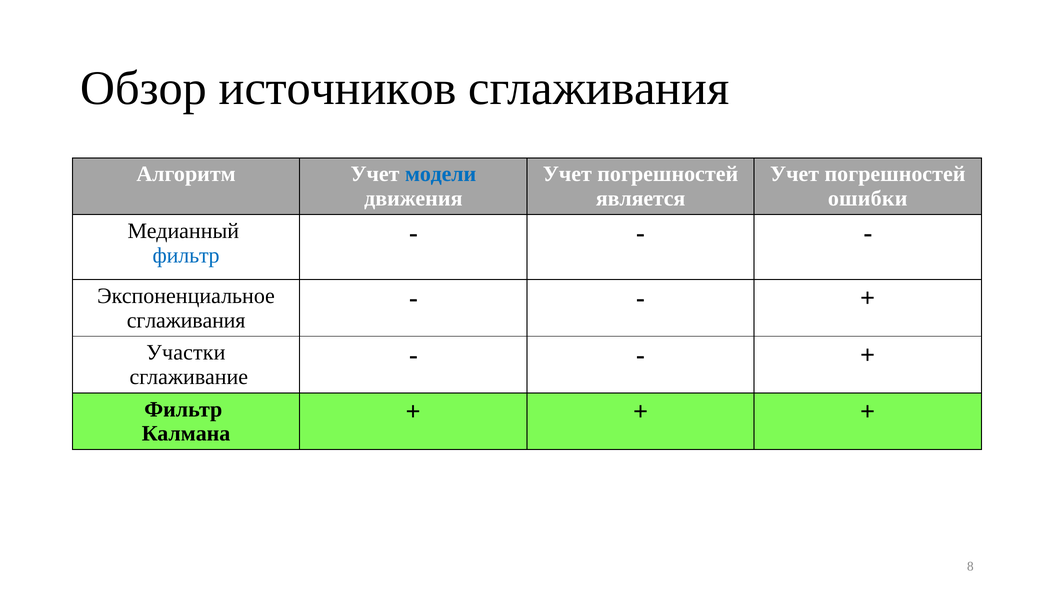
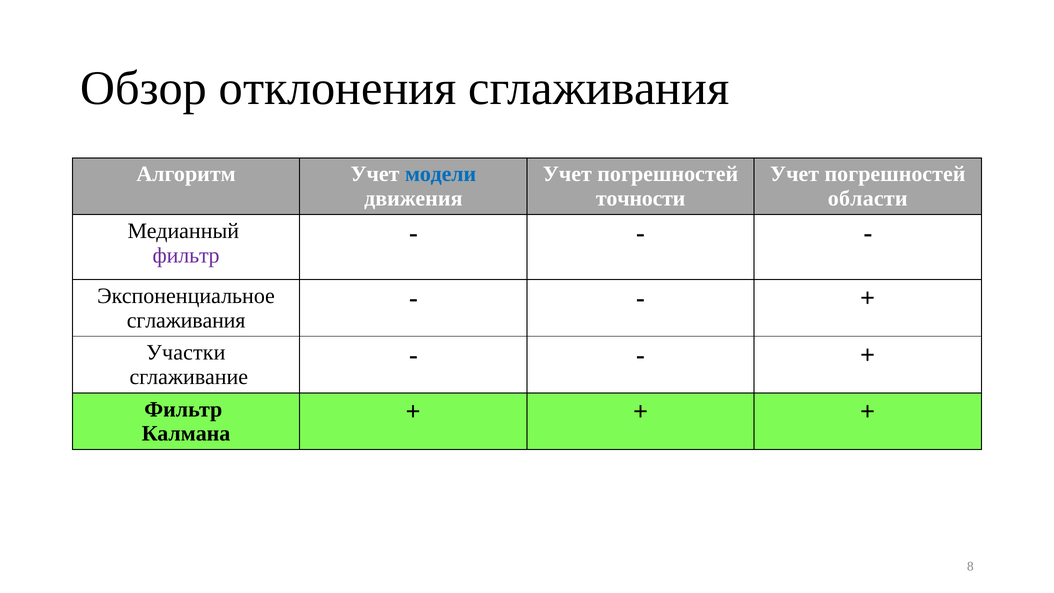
источников: источников -> отклонения (338, 89)
является: является -> точности (641, 199)
ошибки: ошибки -> области (868, 199)
фильтр colour: blue -> purple (186, 255)
